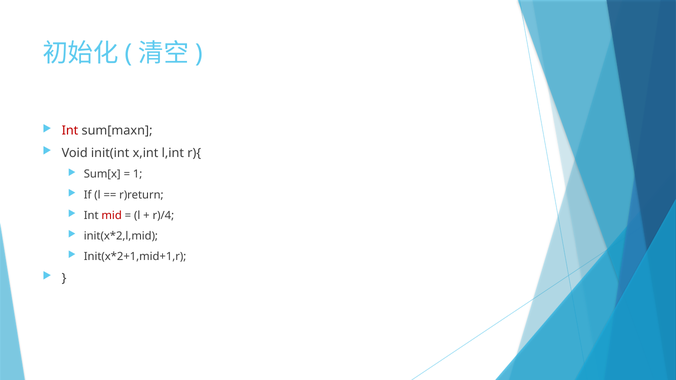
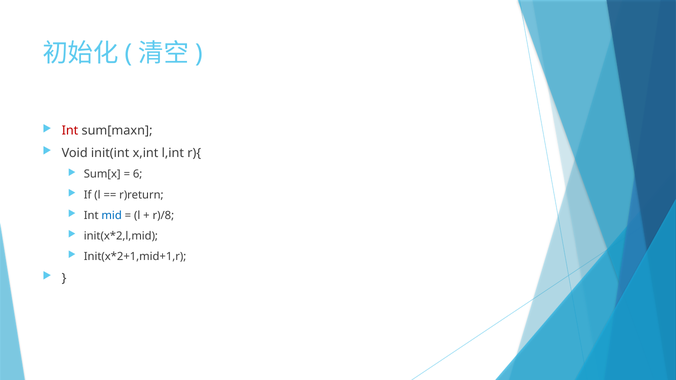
1: 1 -> 6 (138, 174)
mid colour: red -> blue (112, 216)
r)/4: r)/4 -> r)/8 (163, 216)
